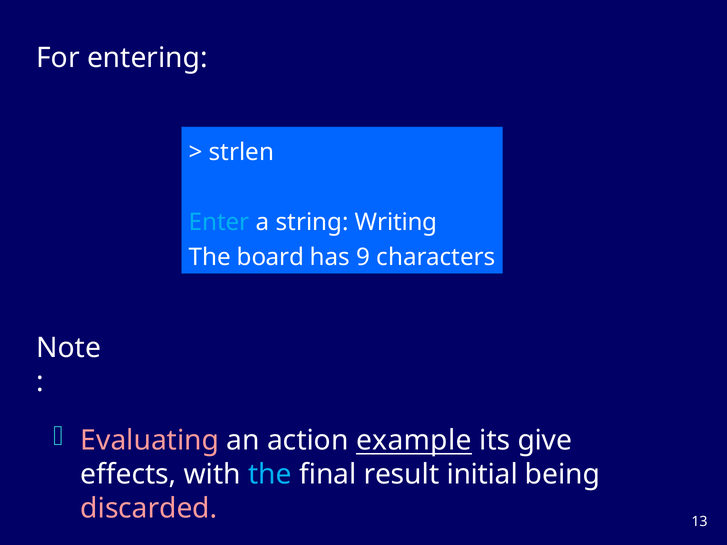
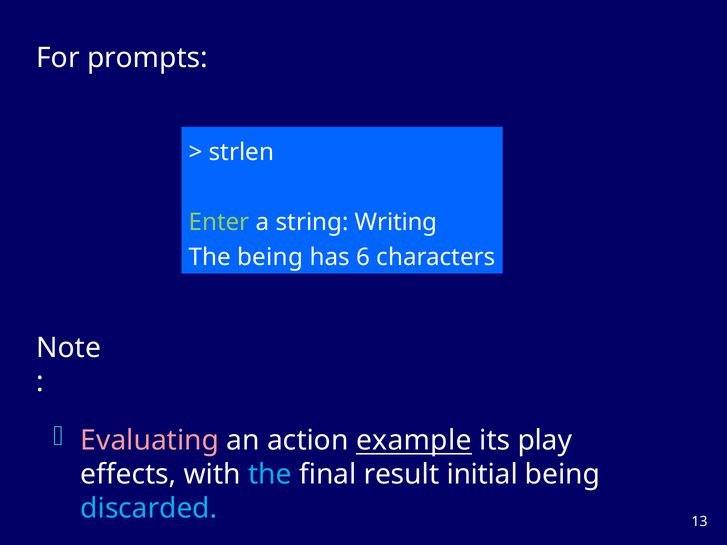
entering: entering -> prompts (147, 58)
Enter colour: light blue -> light green (219, 222)
The board: board -> being (270, 257)
9: 9 -> 6 (363, 257)
give: give -> play (545, 441)
discarded colour: pink -> light blue (149, 509)
